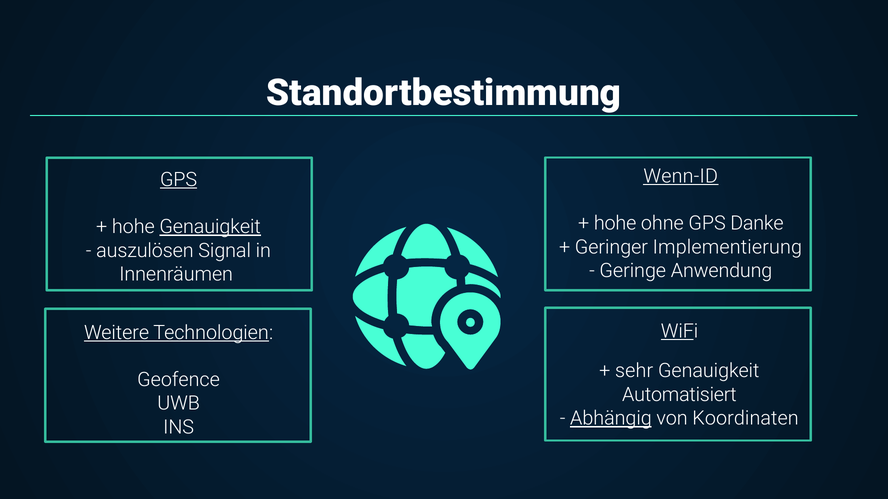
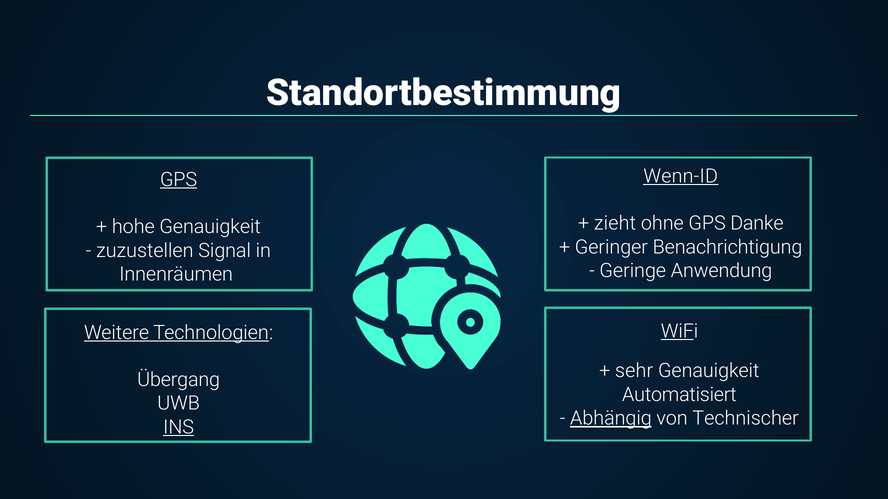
hohe: hohe -> zieht (615, 224)
Genauigkeit underline: present -> none (210, 227)
Implementierung: Implementierung -> Benachrichtigung (728, 247)
auszulösen: auszulösen -> zuzustellen (145, 251)
Geofence: Geofence -> Übergang (179, 380)
Koordinaten: Koordinaten -> Technischer (746, 419)
INS underline: none -> present (179, 428)
